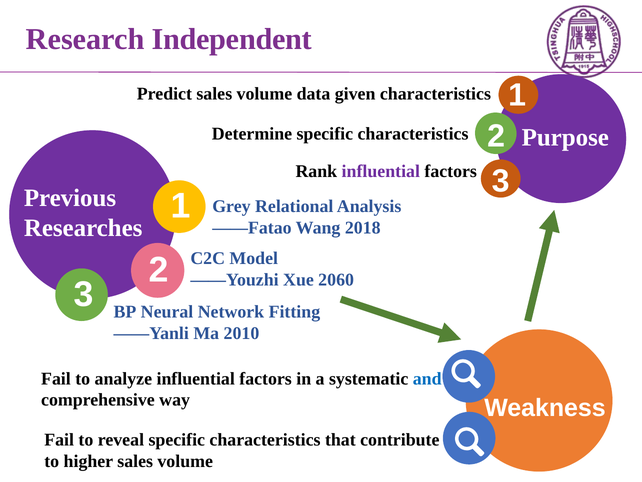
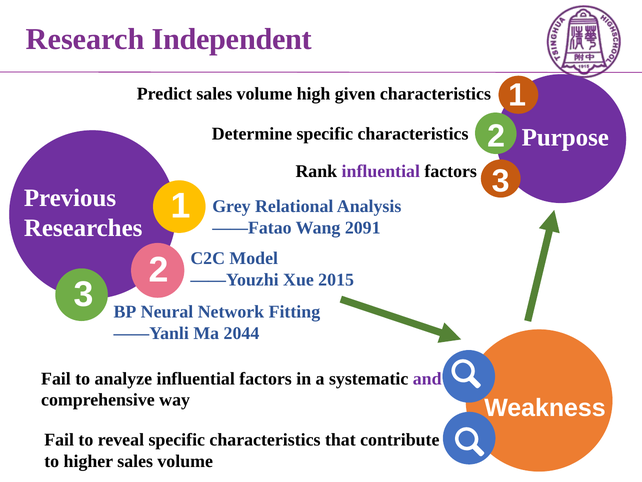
data: data -> high (314, 94)
2018: 2018 -> 2091 (363, 228)
2060: 2060 -> 2015 (336, 280)
2010: 2010 -> 2044 (241, 333)
and colour: blue -> purple (427, 378)
